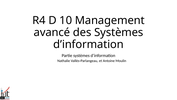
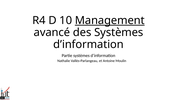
Management underline: none -> present (110, 20)
